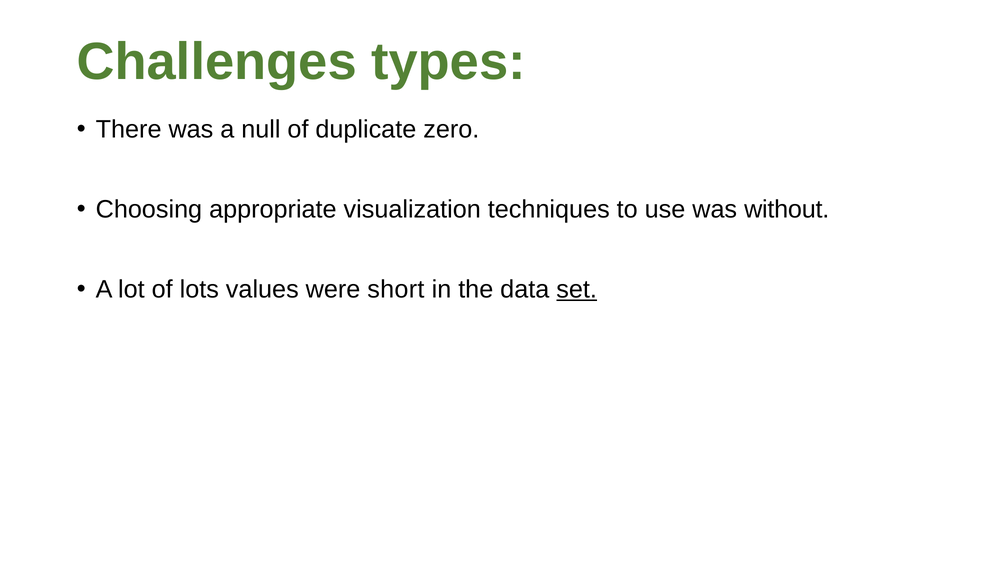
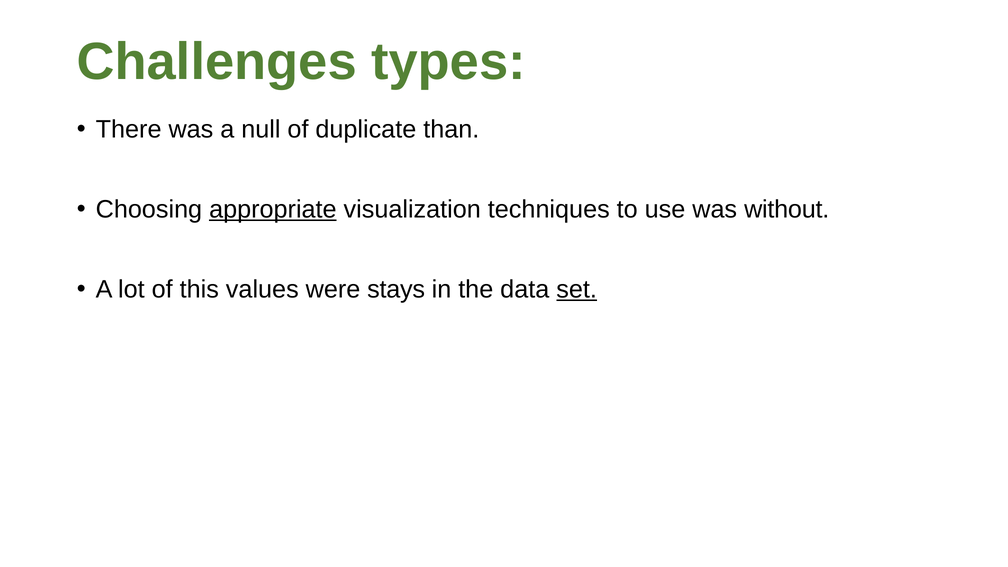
zero: zero -> than (451, 130)
appropriate underline: none -> present (273, 210)
lots: lots -> this (199, 289)
short: short -> stays (396, 289)
